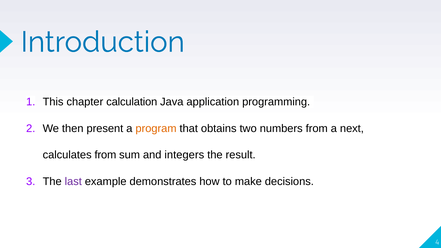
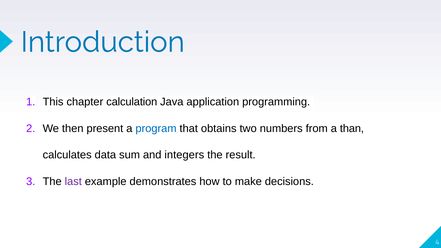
program colour: orange -> blue (156, 129)
next: next -> than (352, 129)
calculates from: from -> data (105, 155)
